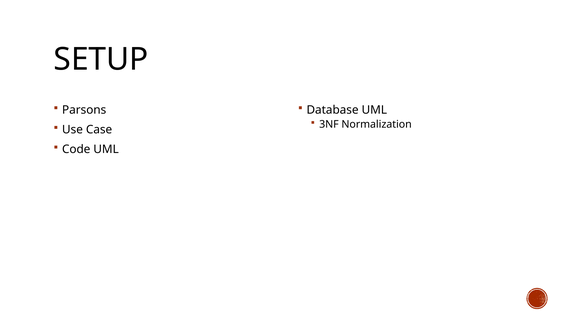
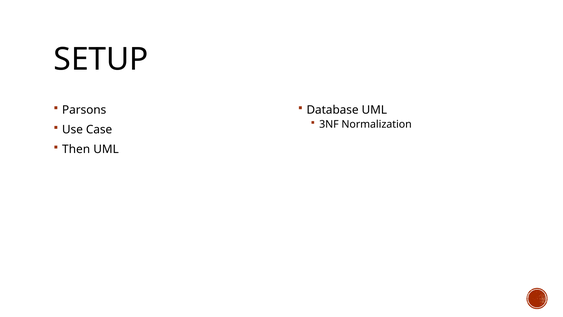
Code: Code -> Then (76, 149)
